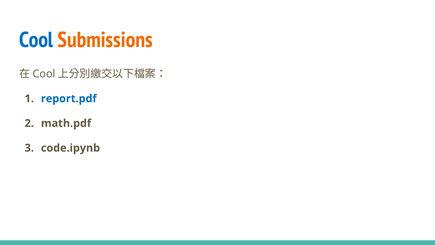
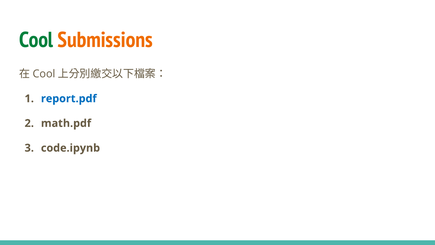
Cool colour: blue -> green (36, 40)
